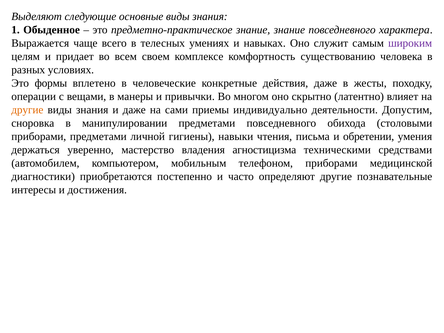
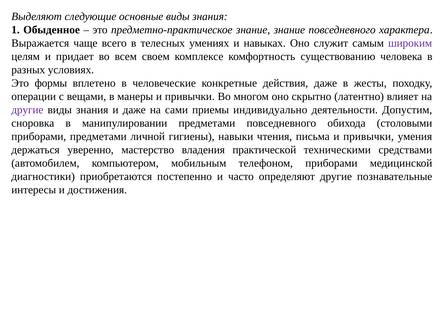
другие colour: orange -> purple (27, 110)
письма и обретении: обретении -> привычки (369, 136)
агностицизма: агностицизма -> практической (264, 150)
